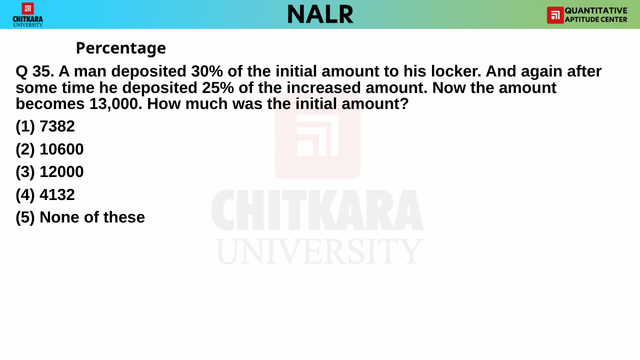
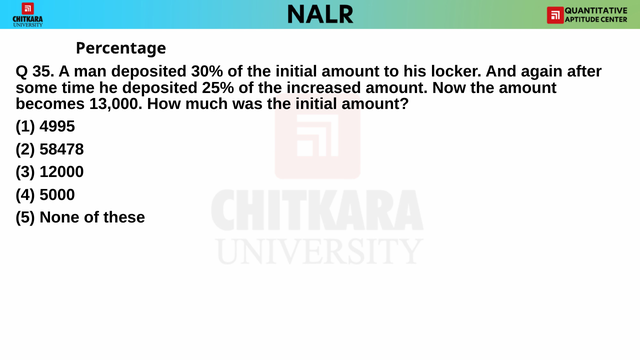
7382: 7382 -> 4995 (57, 127)
10600: 10600 -> 58478 (62, 149)
4132: 4132 -> 5000 (57, 195)
